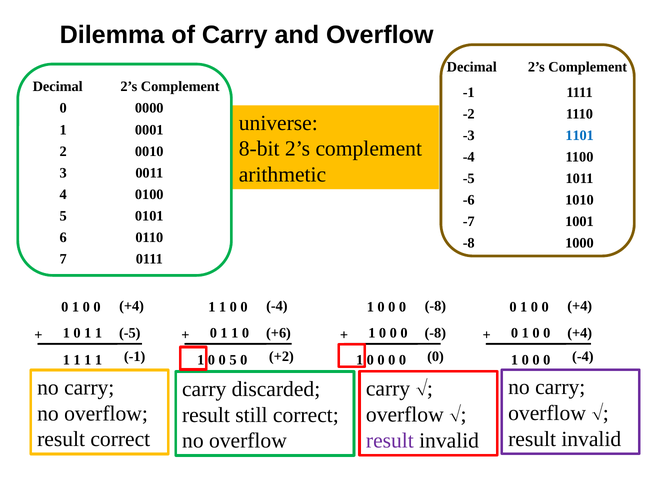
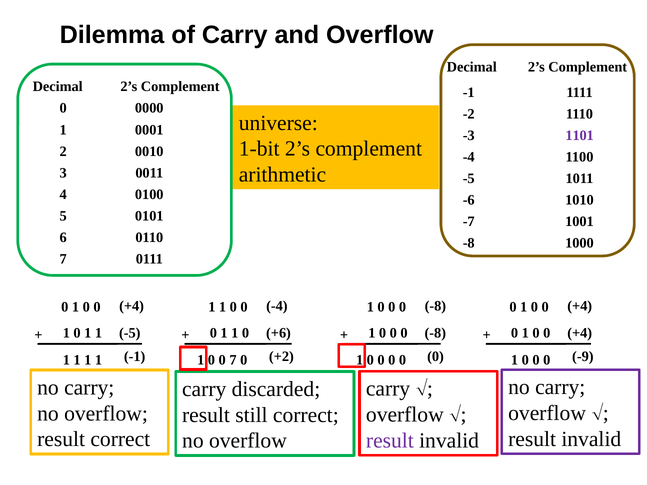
1101 colour: blue -> purple (580, 135)
8-bit: 8-bit -> 1-bit (259, 149)
0 5: 5 -> 7 (233, 360)
0 -4: -4 -> -9 (583, 357)
